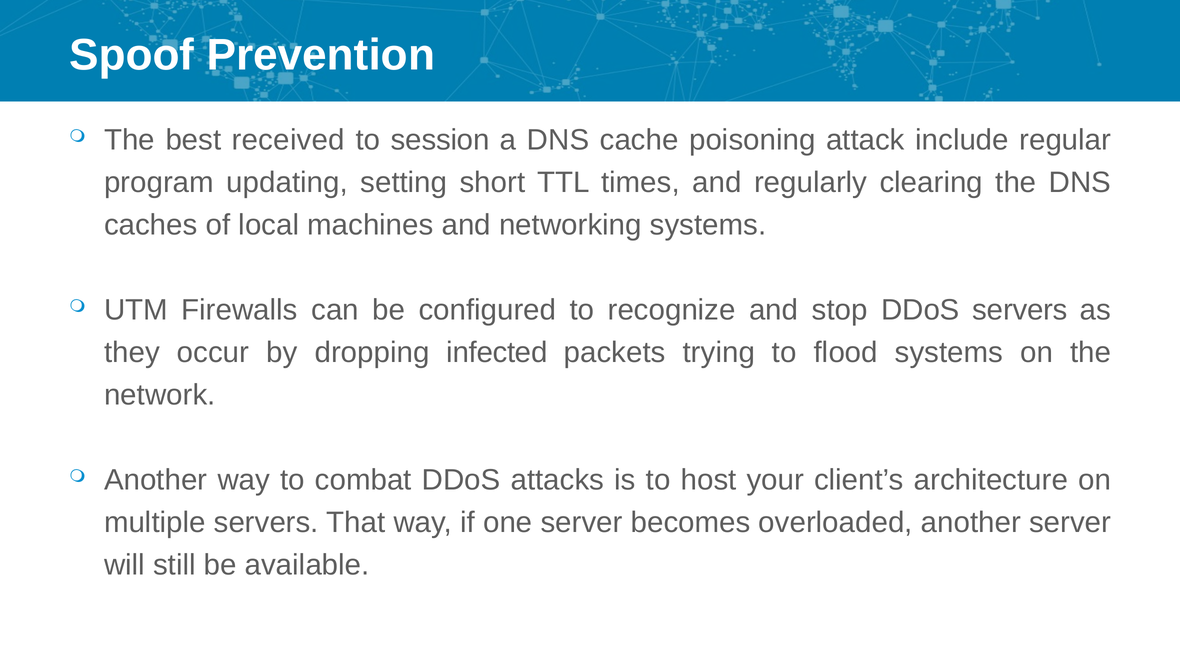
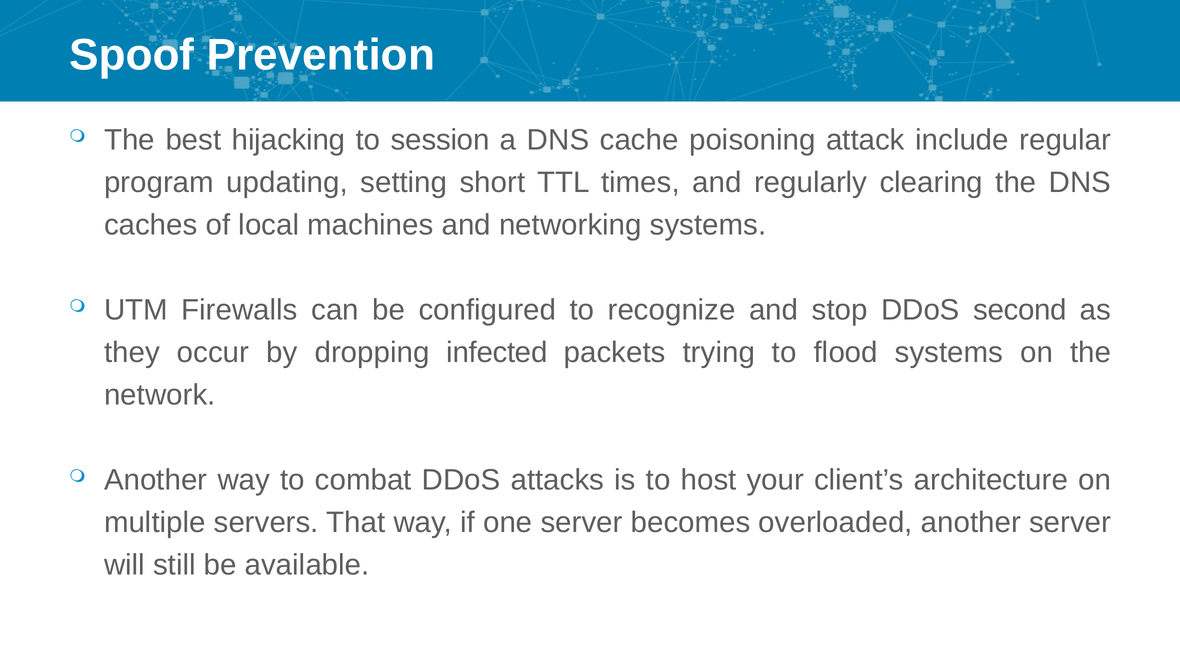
received: received -> hijacking (289, 140)
DDoS servers: servers -> second (1020, 310)
